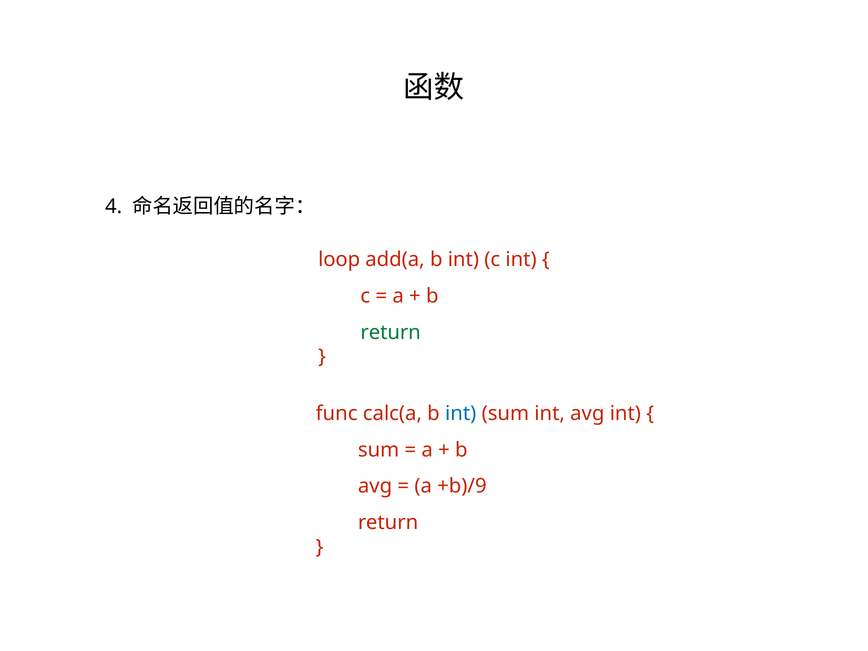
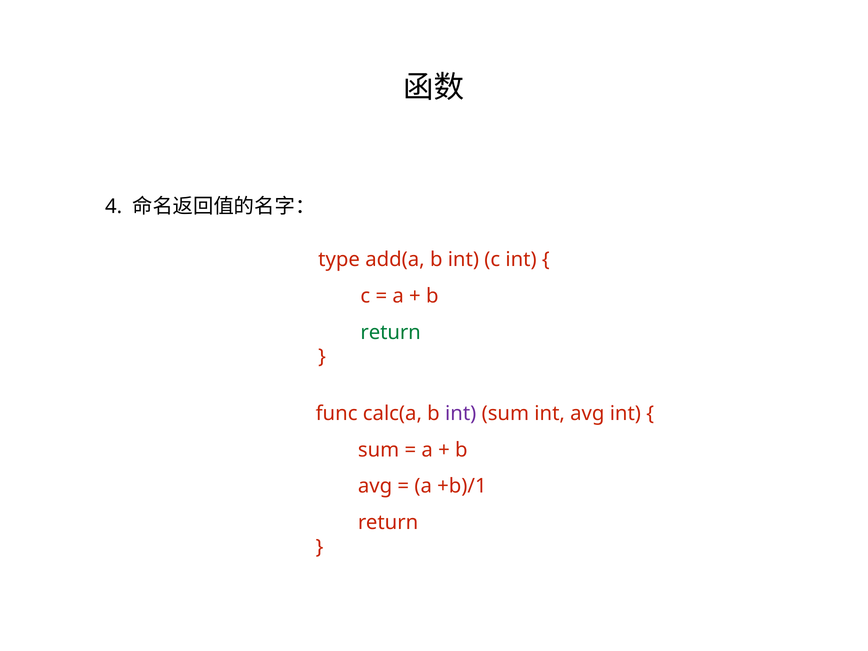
loop: loop -> type (339, 260)
int colour: blue -> purple (461, 414)
+b)/9: +b)/9 -> +b)/1 (462, 486)
